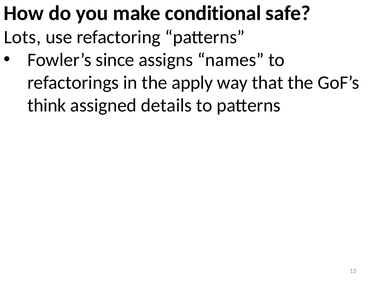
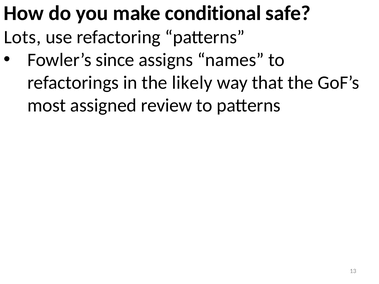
apply: apply -> likely (192, 83)
think: think -> most (47, 105)
details: details -> review (166, 105)
